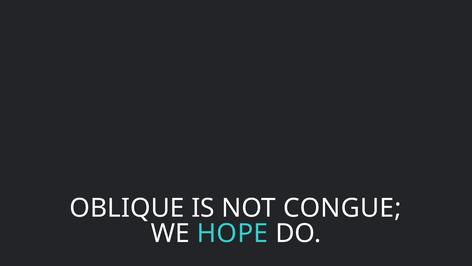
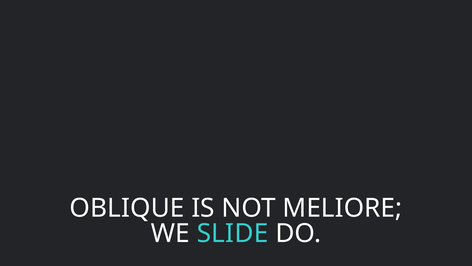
CONGUE: CONGUE -> MELIORE (342, 208)
HOPE: HOPE -> SLIDE (233, 233)
